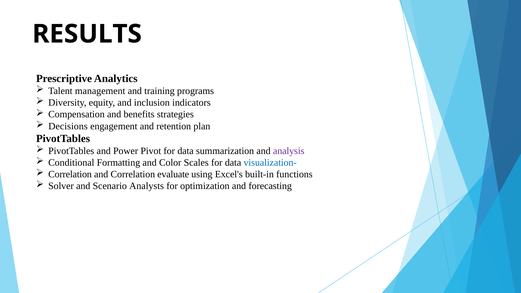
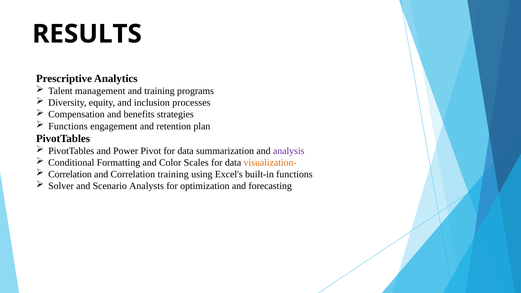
indicators: indicators -> processes (191, 103)
Decisions: Decisions -> Functions (68, 126)
visualization- colour: blue -> orange (270, 163)
Correlation evaluate: evaluate -> training (173, 174)
